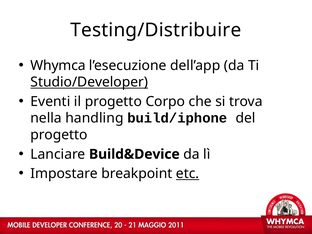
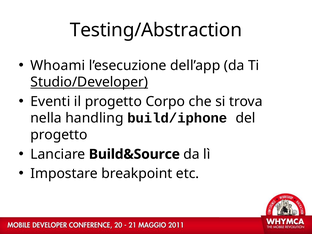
Testing/Distribuire: Testing/Distribuire -> Testing/Abstraction (156, 30)
Whymca: Whymca -> Whoami (58, 65)
Build&Device: Build&Device -> Build&Source (134, 154)
etc underline: present -> none (188, 174)
